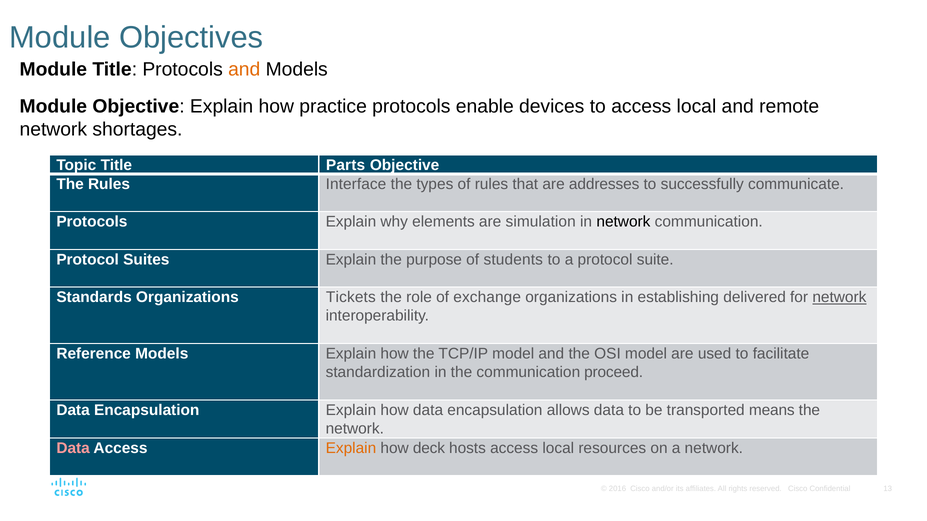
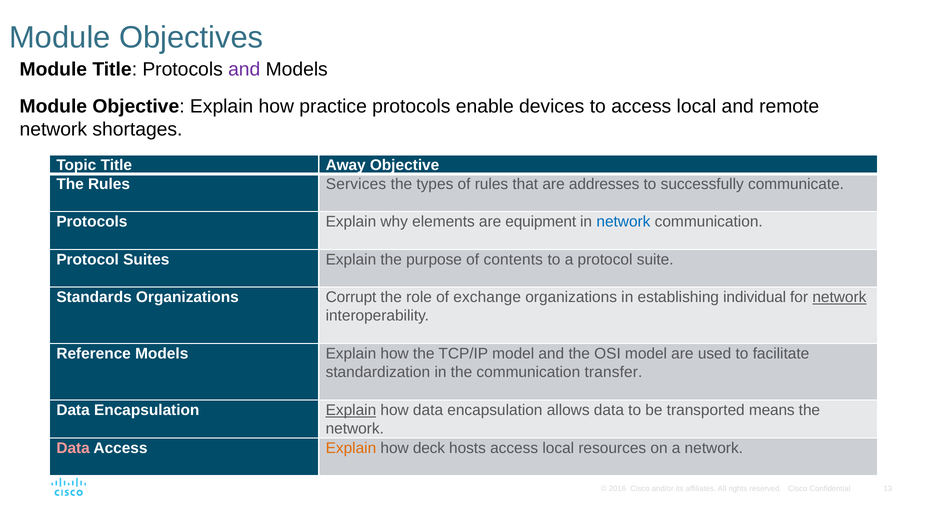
and colour: orange -> purple (244, 70)
Parts: Parts -> Away (346, 165)
Interface: Interface -> Services (356, 184)
simulation: simulation -> equipment (541, 222)
network colour: black -> blue (623, 222)
students: students -> contents (513, 260)
Tickets: Tickets -> Corrupt (351, 297)
delivered: delivered -> individual (755, 297)
proceed: proceed -> transfer (613, 373)
Explain underline: none -> present (351, 411)
